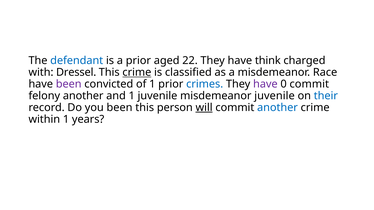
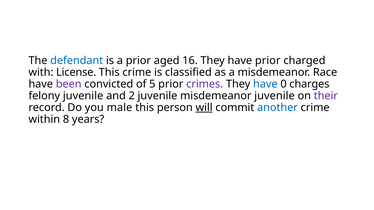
22: 22 -> 16 (190, 61)
have think: think -> prior (268, 61)
Dressel: Dressel -> License (76, 72)
crime underline: present -> none (137, 72)
of 1: 1 -> 5 (152, 84)
crimes colour: blue -> purple (205, 84)
have colour: purple -> blue (265, 84)
0 commit: commit -> charges (309, 84)
felony another: another -> juvenile (83, 96)
and 1: 1 -> 2 (132, 96)
their colour: blue -> purple (326, 96)
you been: been -> male (119, 108)
within 1: 1 -> 8 (66, 119)
